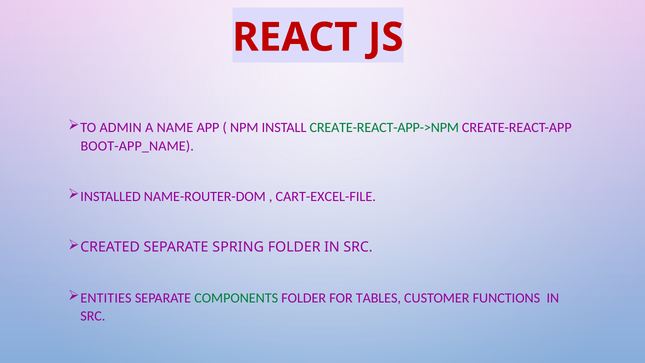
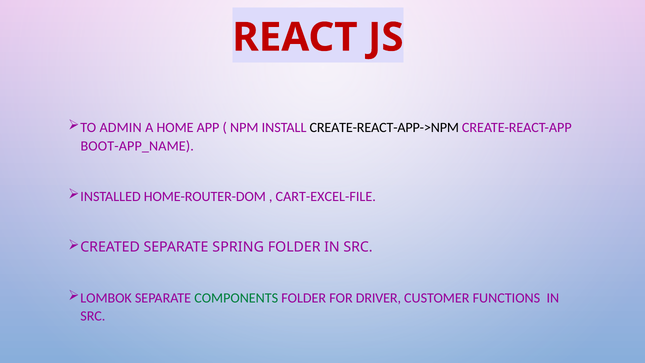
NAME: NAME -> HOME (175, 128)
CREATE-REACT-APP->NPM colour: green -> black (384, 128)
NAME-ROUTER-DOM: NAME-ROUTER-DOM -> HOME-ROUTER-DOM (205, 197)
ENTITIES: ENTITIES -> LOMBOK (106, 298)
TABLES: TABLES -> DRIVER (378, 298)
